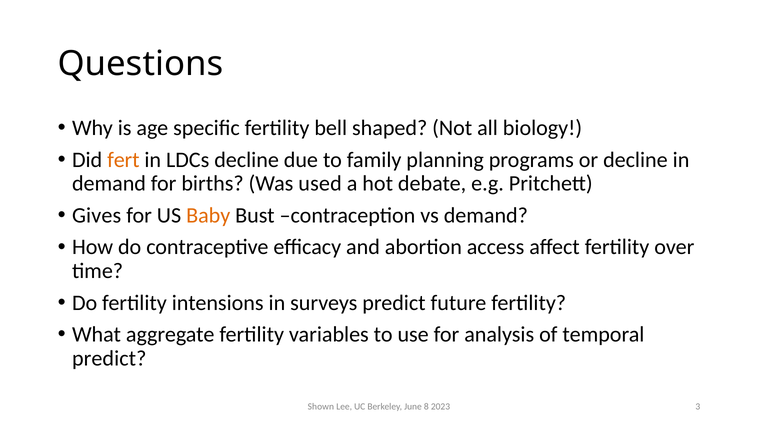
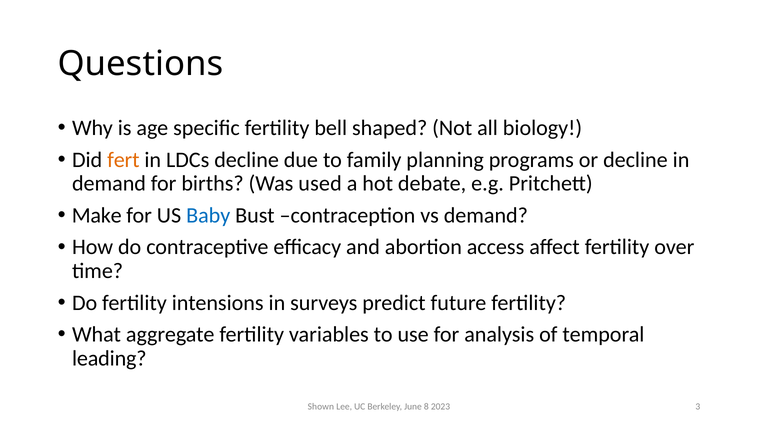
Gives: Gives -> Make (97, 216)
Baby colour: orange -> blue (208, 216)
predict: predict -> leading (109, 359)
